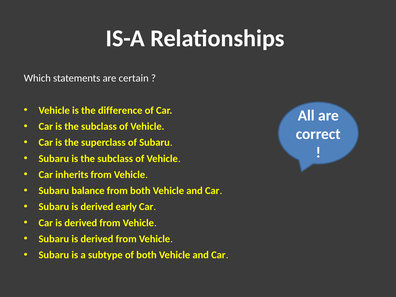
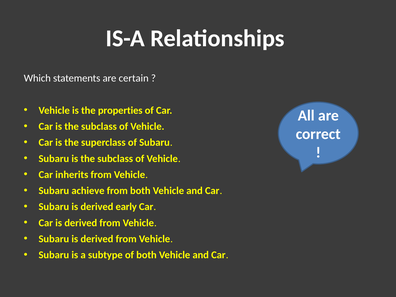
difference: difference -> properties (120, 110)
balance: balance -> achieve (88, 191)
